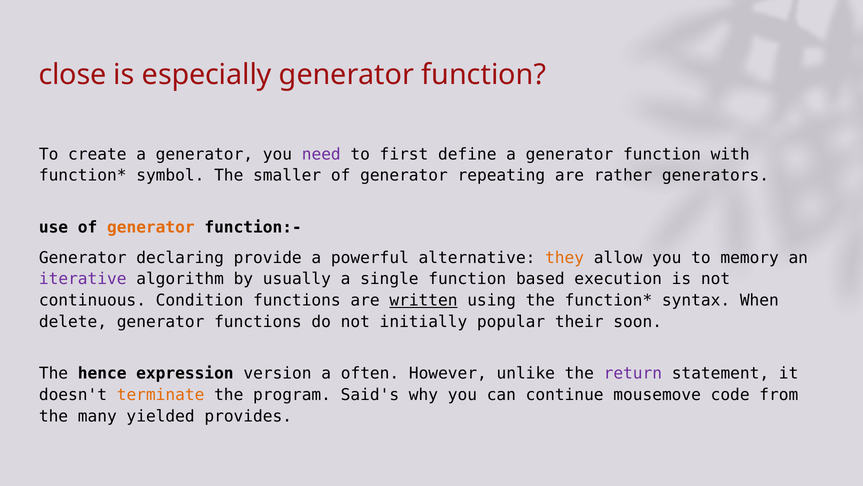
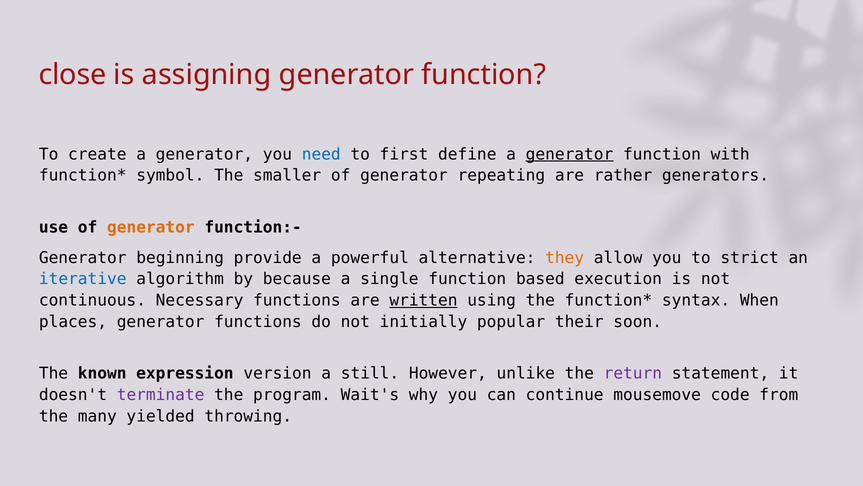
especially: especially -> assigning (207, 75)
need colour: purple -> blue (321, 154)
generator underline: none -> present (570, 154)
declaring: declaring -> beginning (180, 257)
memory: memory -> strict (750, 257)
iterative colour: purple -> blue (83, 279)
usually: usually -> because (297, 279)
Condition: Condition -> Necessary (200, 300)
delete: delete -> places (73, 321)
hence: hence -> known (102, 373)
often: often -> still (370, 373)
terminate colour: orange -> purple (161, 395)
Said's: Said's -> Wait's (370, 395)
provides: provides -> throwing (248, 416)
